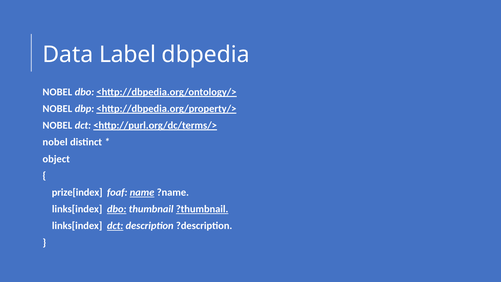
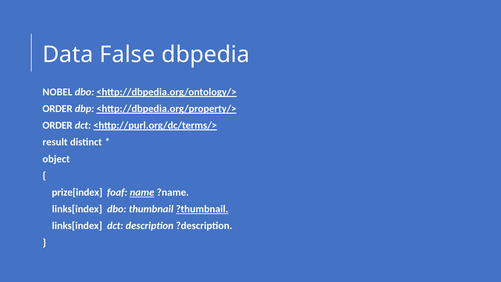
Label: Label -> False (127, 55)
NOBEL: NOBEL -> ORDER (57, 109)
NOBEL: NOBEL -> ORDER (57, 125)
nobel: nobel -> result (55, 142)
dbo underline: present -> none (117, 209)
dct underline: present -> none (115, 226)
